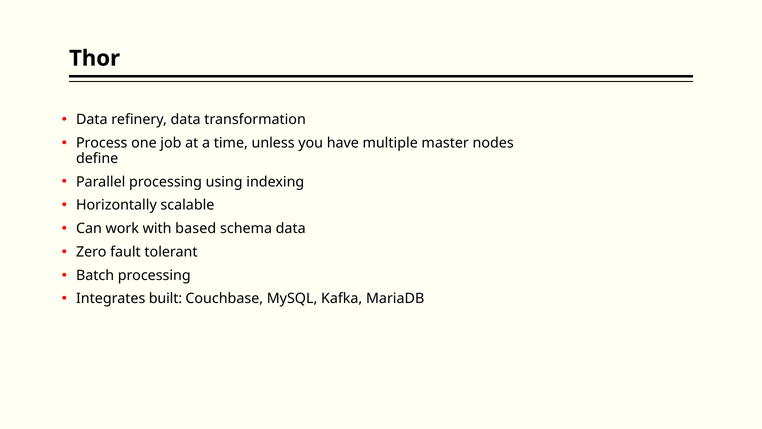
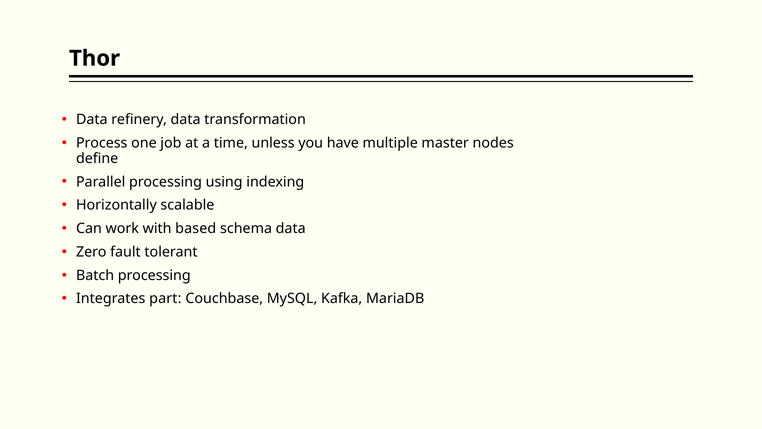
built: built -> part (165, 299)
